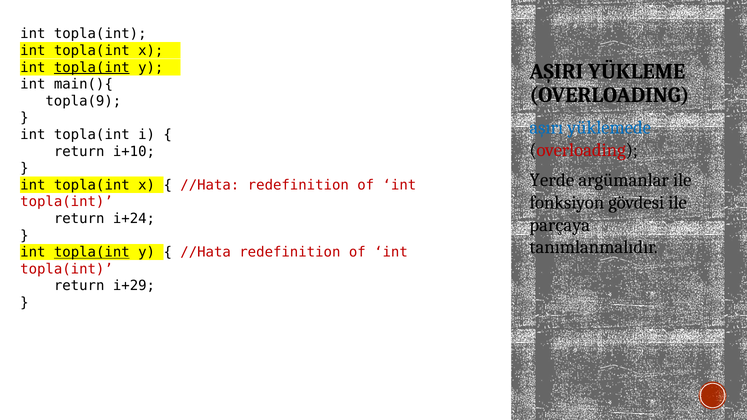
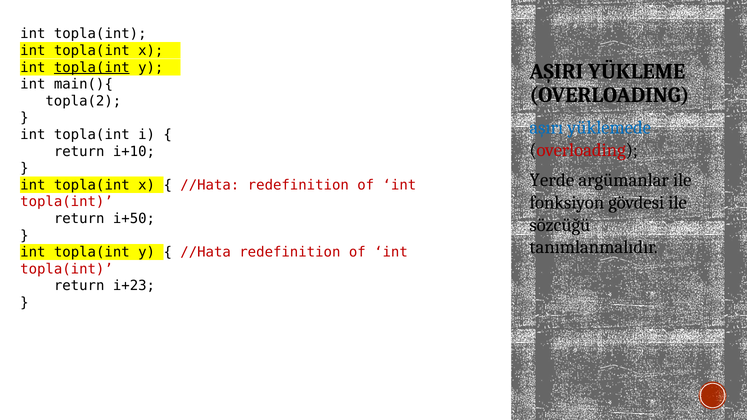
topla(9: topla(9 -> topla(2 (83, 101)
i+24: i+24 -> i+50 (134, 219)
parçaya: parçaya -> sözcüğü (560, 225)
topla(int underline: present -> none (92, 252)
i+29: i+29 -> i+23 (134, 286)
